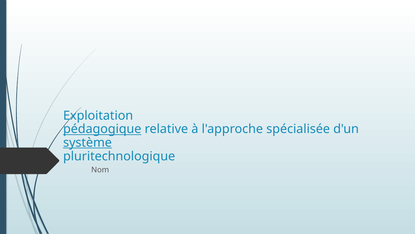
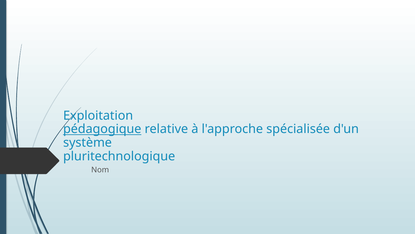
système underline: present -> none (87, 142)
